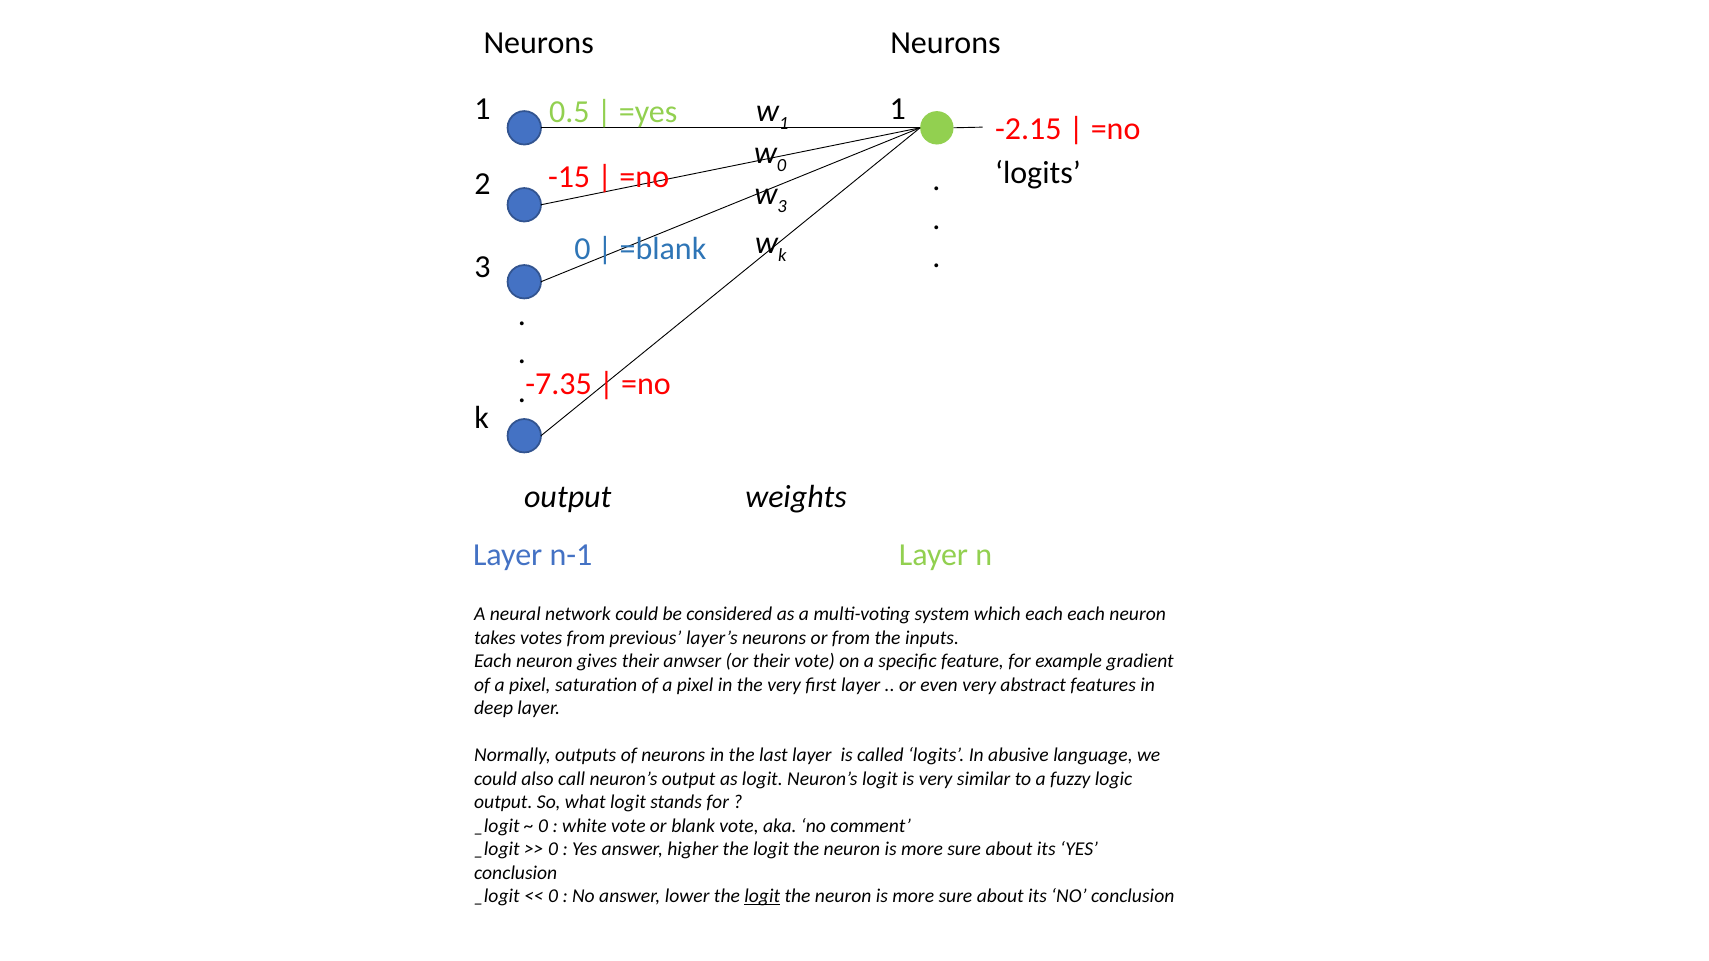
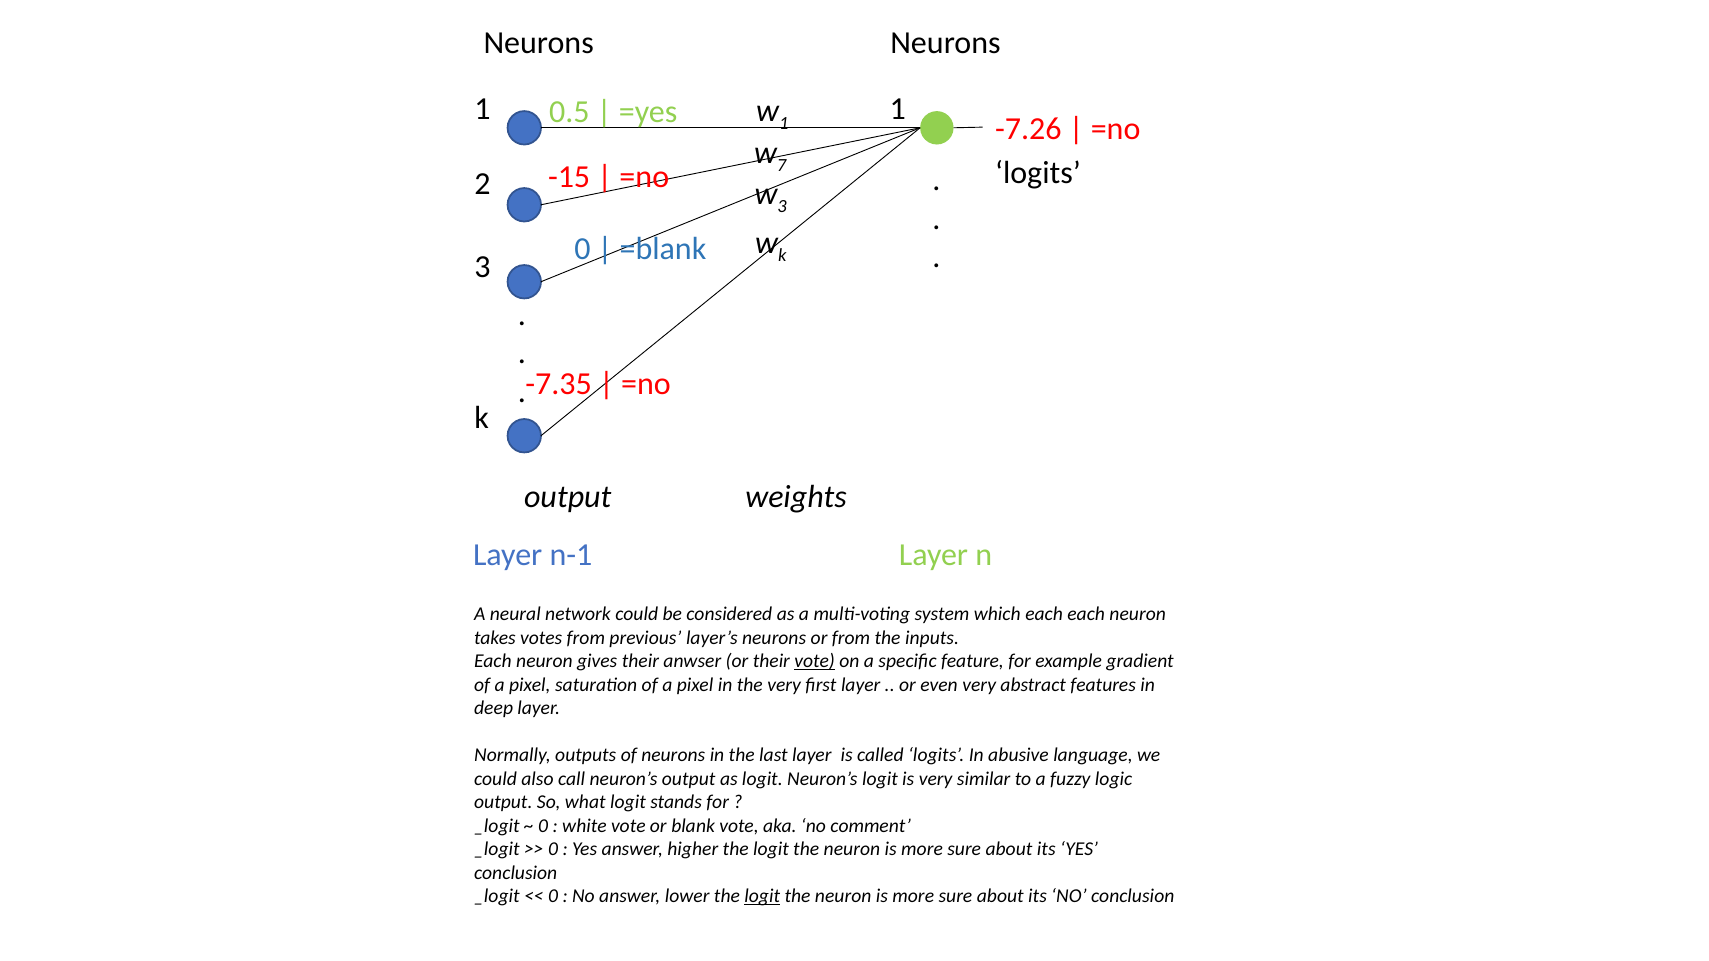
-2.15: -2.15 -> -7.26 (1028, 129)
0: 0 -> 7 (782, 165)
vote underline: none -> present (815, 662)
